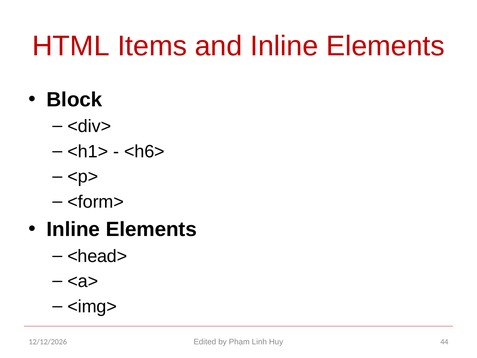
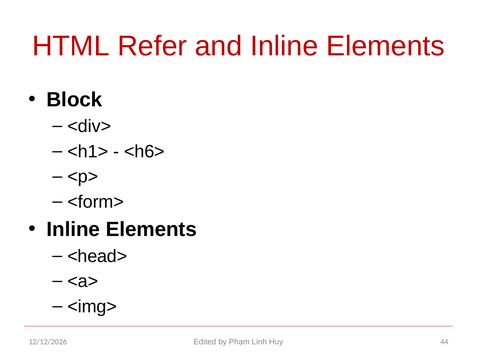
Items: Items -> Refer (152, 46)
